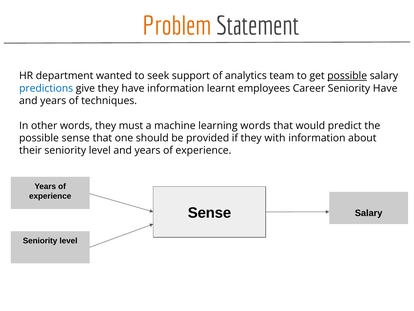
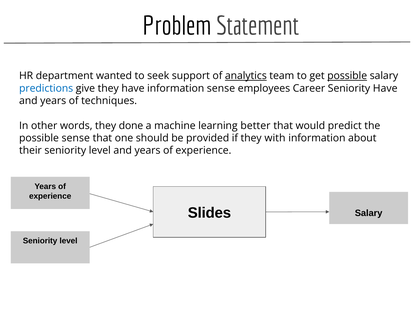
Problem colour: orange -> black (177, 26)
analytics underline: none -> present (246, 76)
information learnt: learnt -> sense (221, 88)
must: must -> done (131, 125)
learning words: words -> better (255, 125)
Sense: Sense -> Slides (209, 213)
